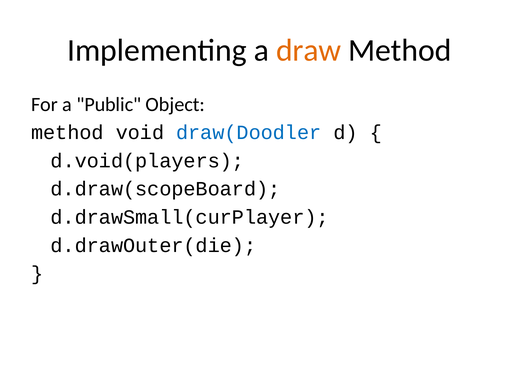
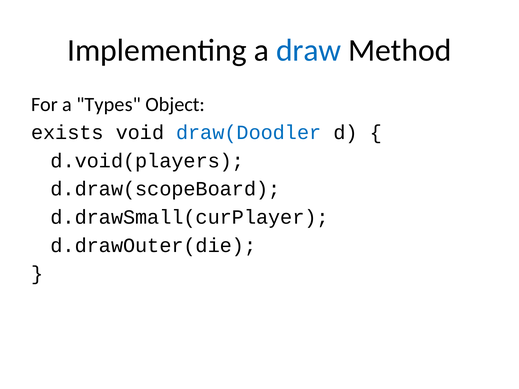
draw colour: orange -> blue (309, 50)
Public: Public -> Types (109, 104)
method: method -> exists (67, 133)
